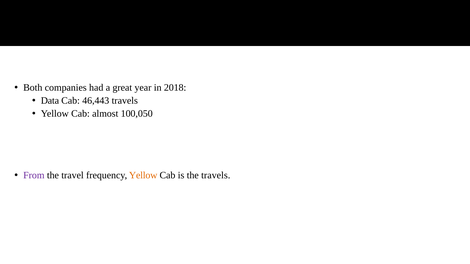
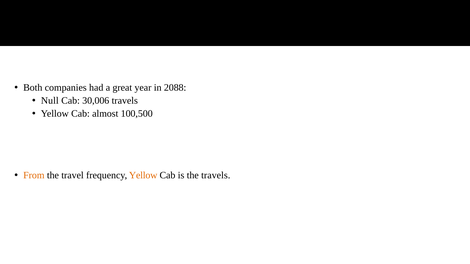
2018: 2018 -> 2088 (175, 88)
Data: Data -> Null (50, 101)
46,443: 46,443 -> 30,006 (96, 101)
100,050: 100,050 -> 100,500 (137, 114)
From colour: purple -> orange (34, 175)
